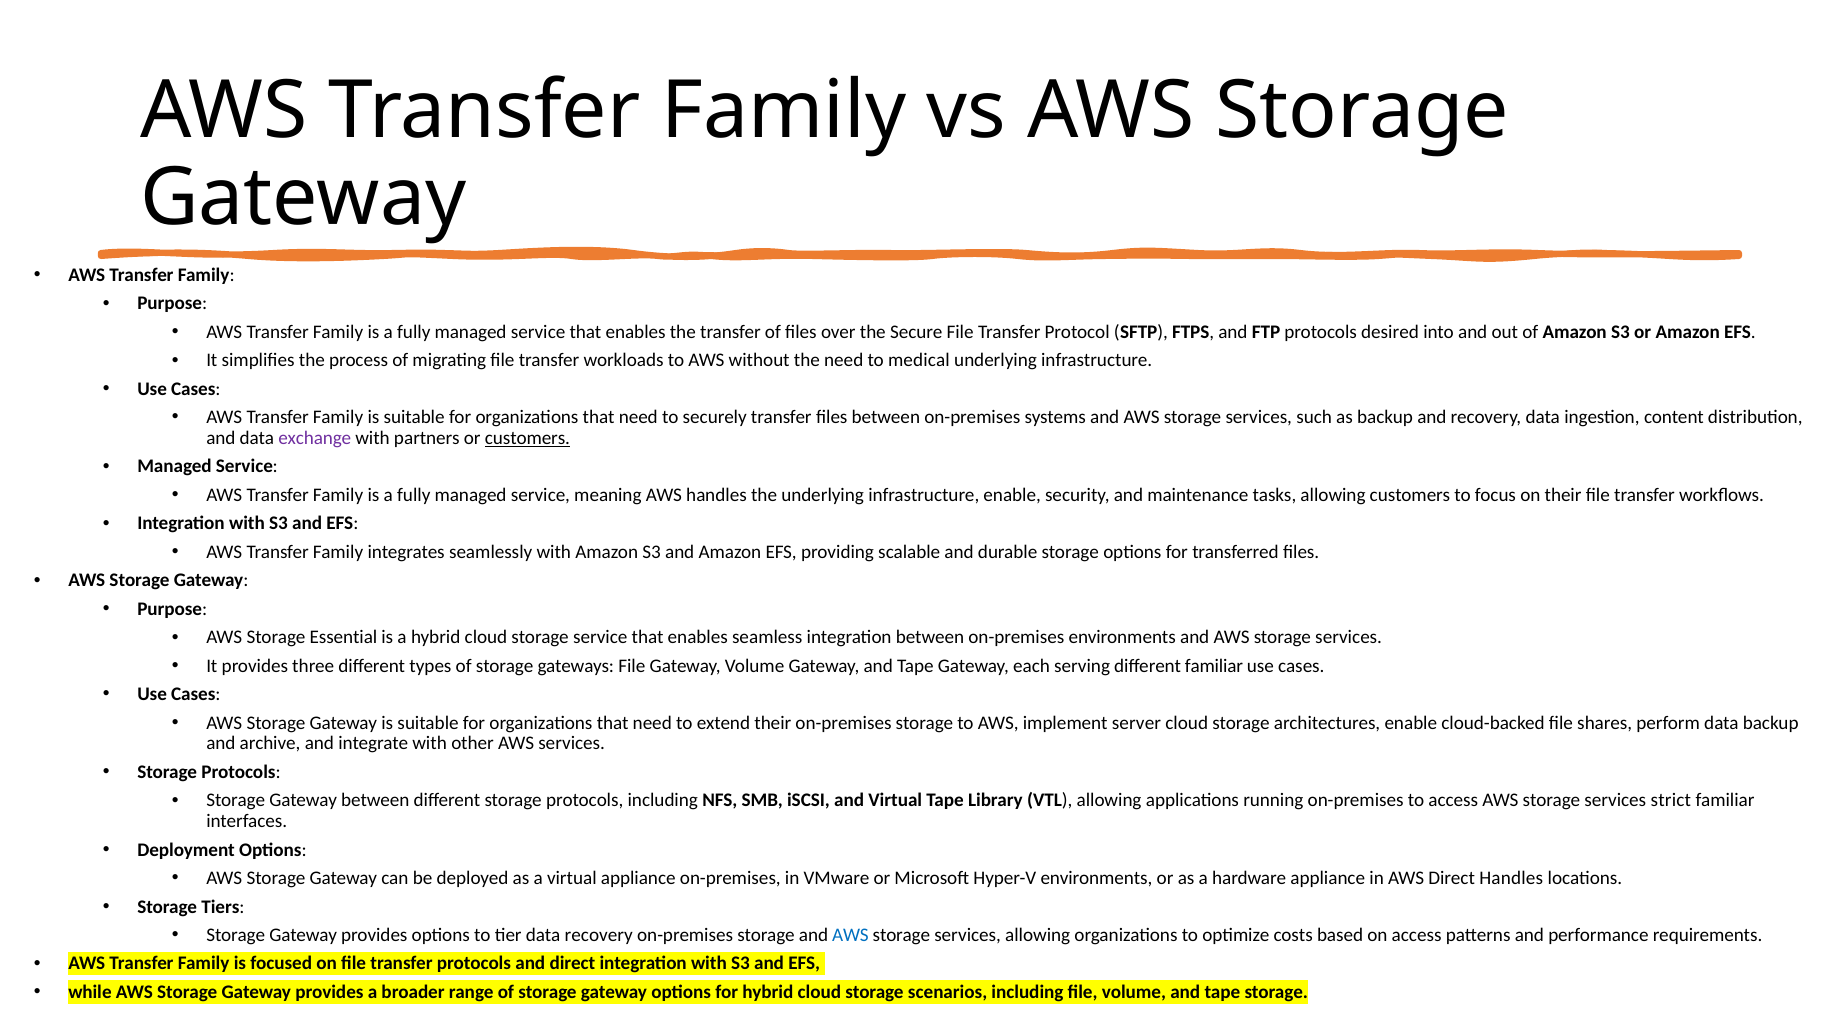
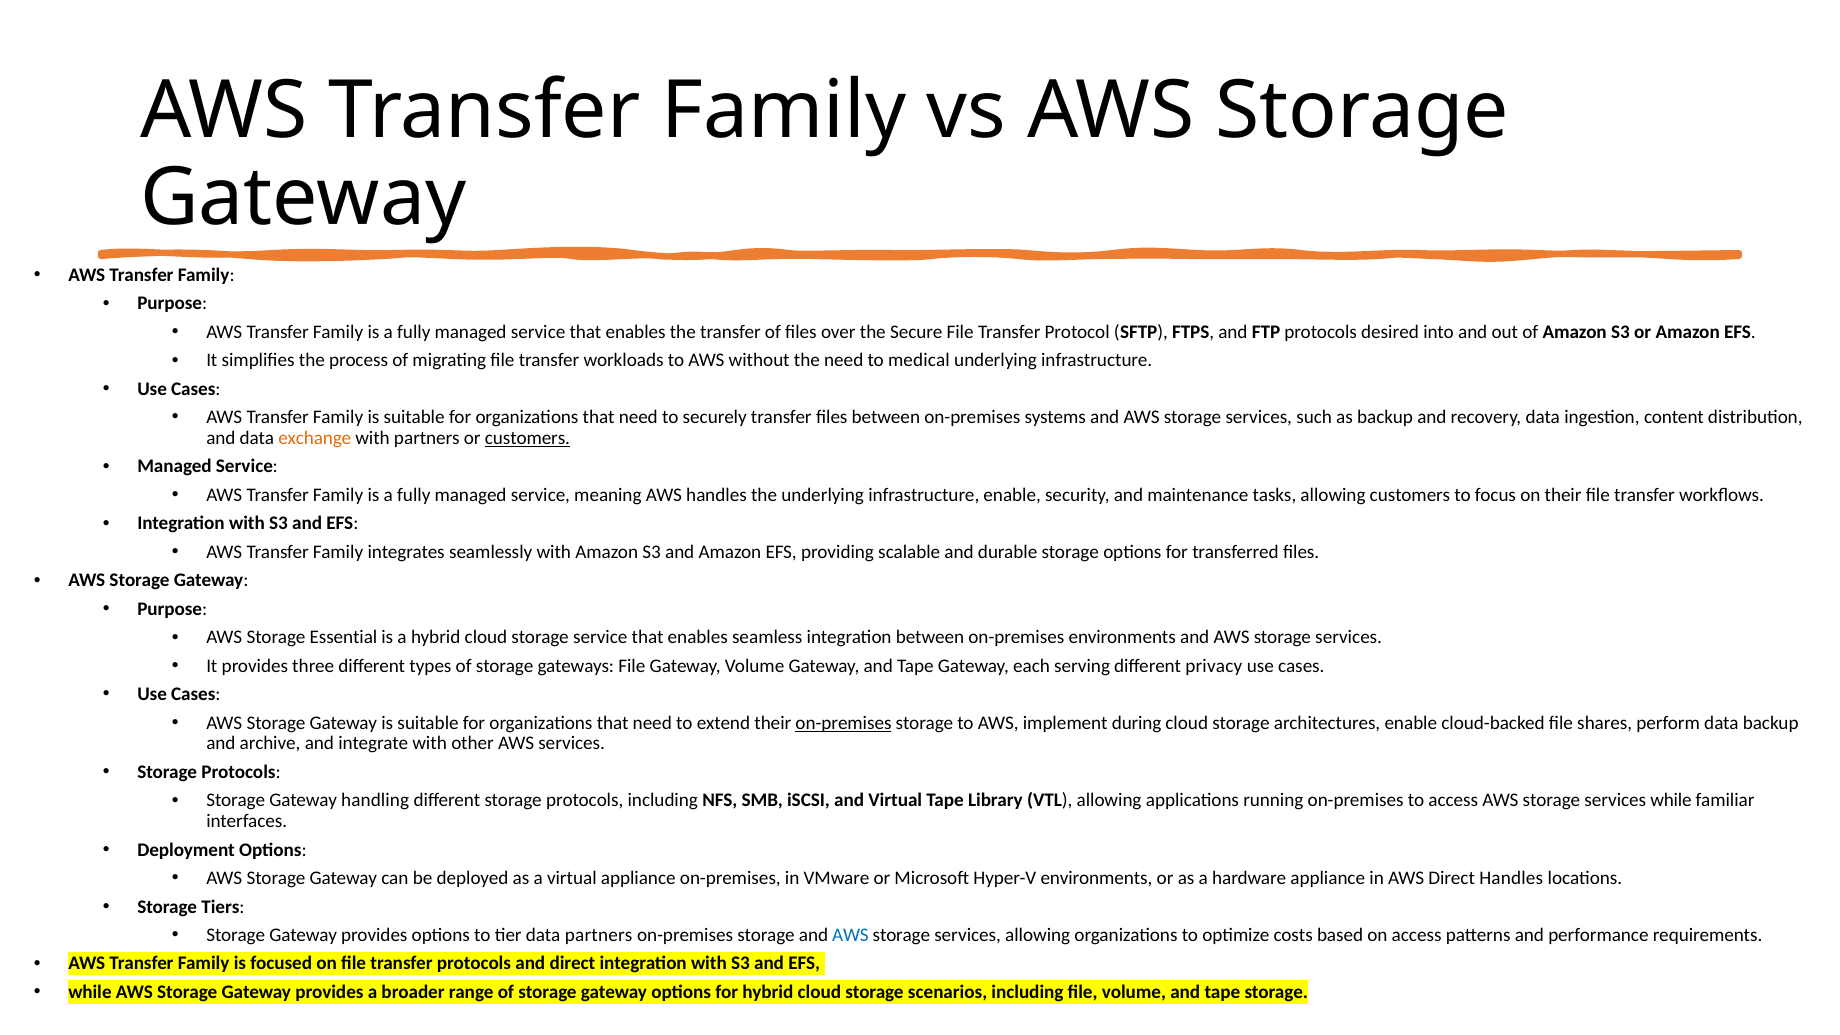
exchange colour: purple -> orange (315, 438)
different familiar: familiar -> privacy (1214, 666)
on-premises underline: none -> present (843, 723)
server: server -> during (1137, 723)
Gateway between: between -> handling (375, 801)
services strict: strict -> while (1671, 801)
data recovery: recovery -> partners (599, 935)
